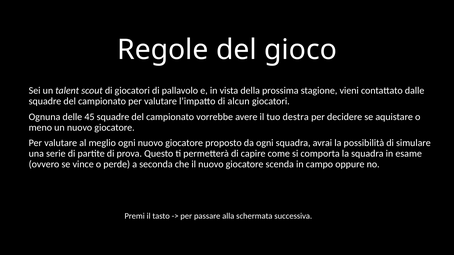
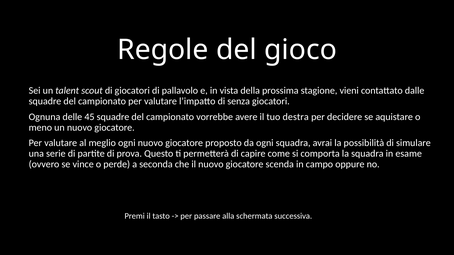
alcun: alcun -> senza (239, 102)
